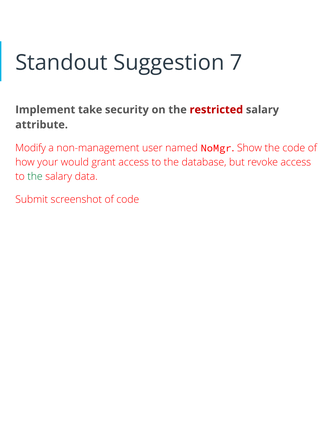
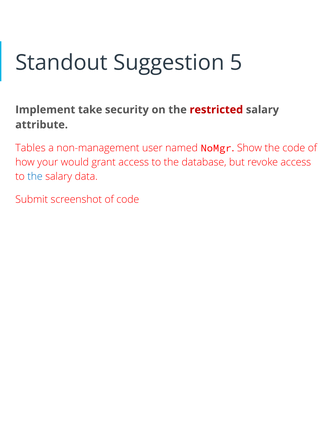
7: 7 -> 5 (236, 63)
Modify: Modify -> Tables (30, 148)
the colour: green -> blue (35, 176)
